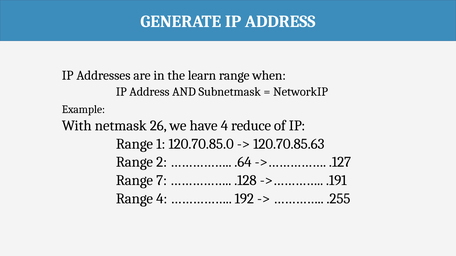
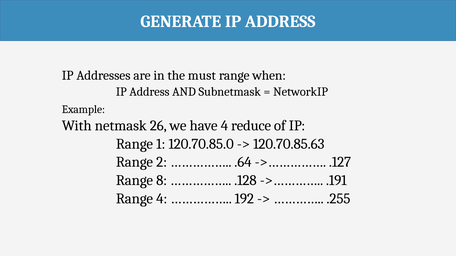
learn: learn -> must (202, 76)
7: 7 -> 8 (162, 181)
